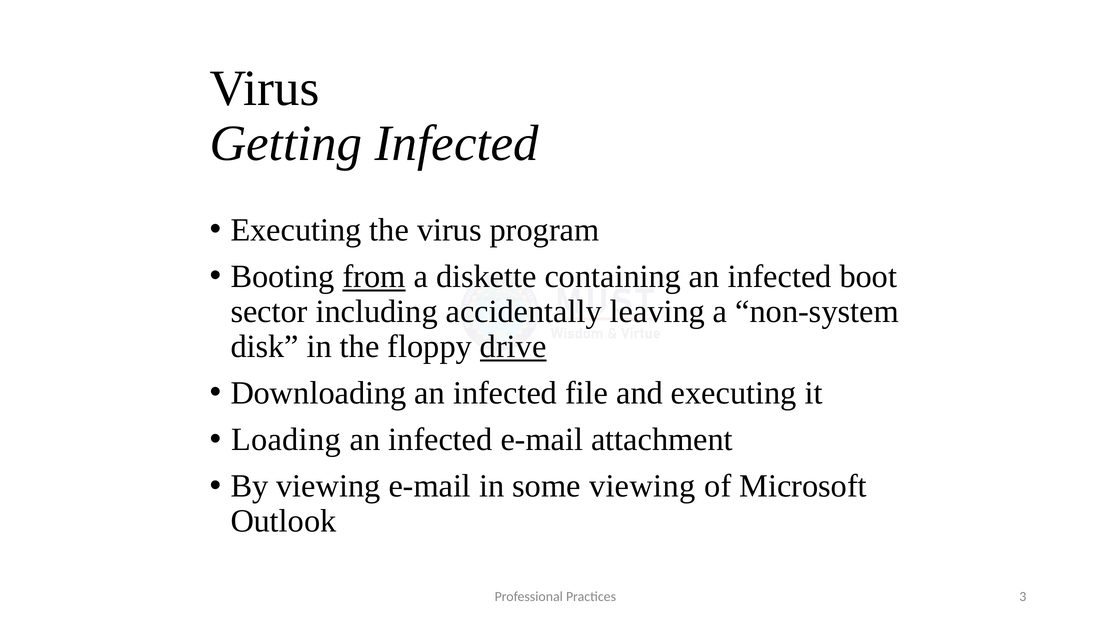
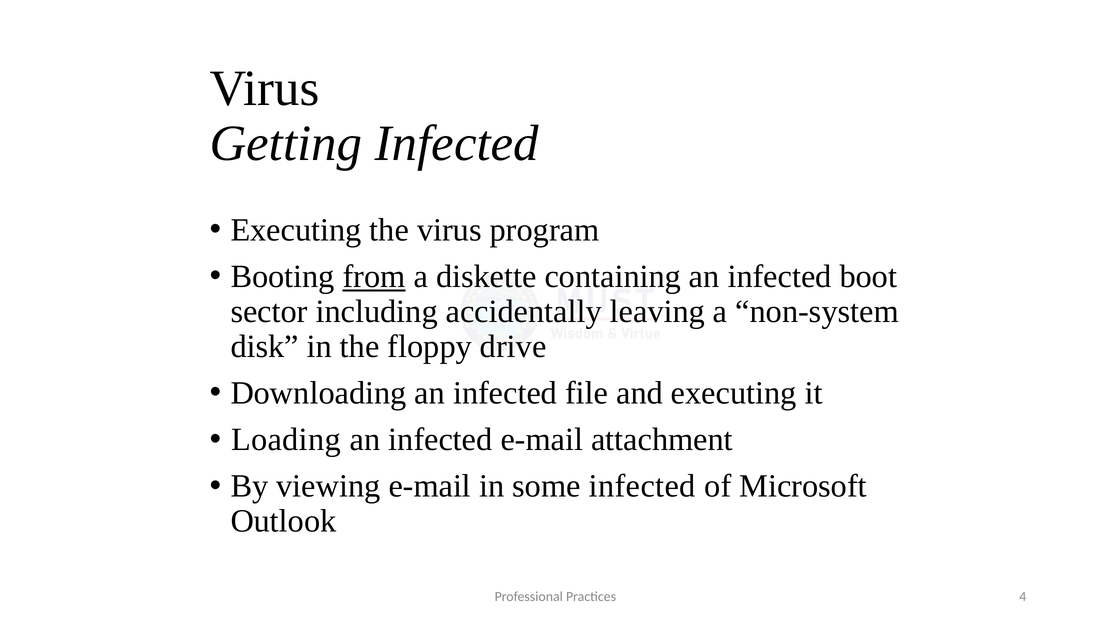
drive underline: present -> none (513, 346)
some viewing: viewing -> infected (642, 486)
3: 3 -> 4 (1023, 597)
